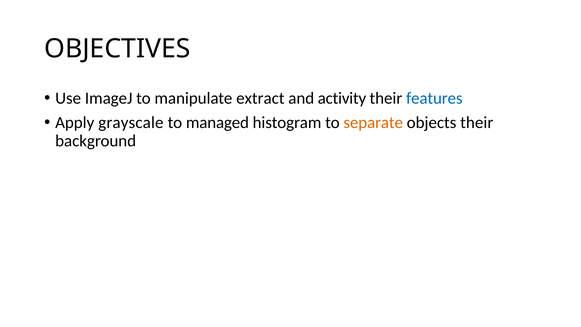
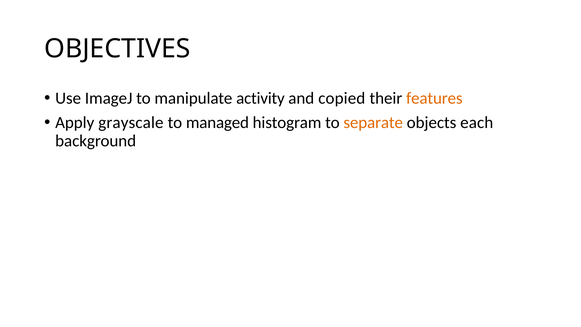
extract: extract -> activity (260, 98)
activity: activity -> copied (342, 98)
features colour: blue -> orange (434, 98)
objects their: their -> each (477, 123)
